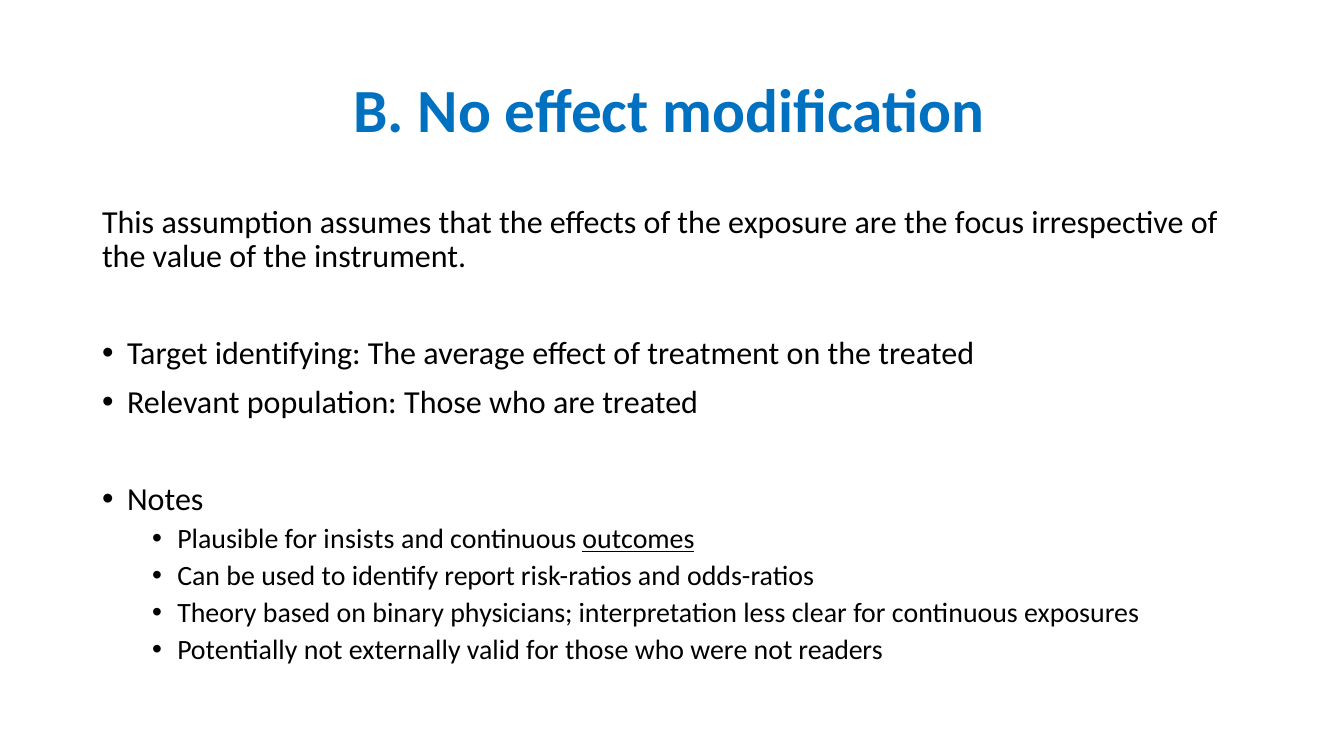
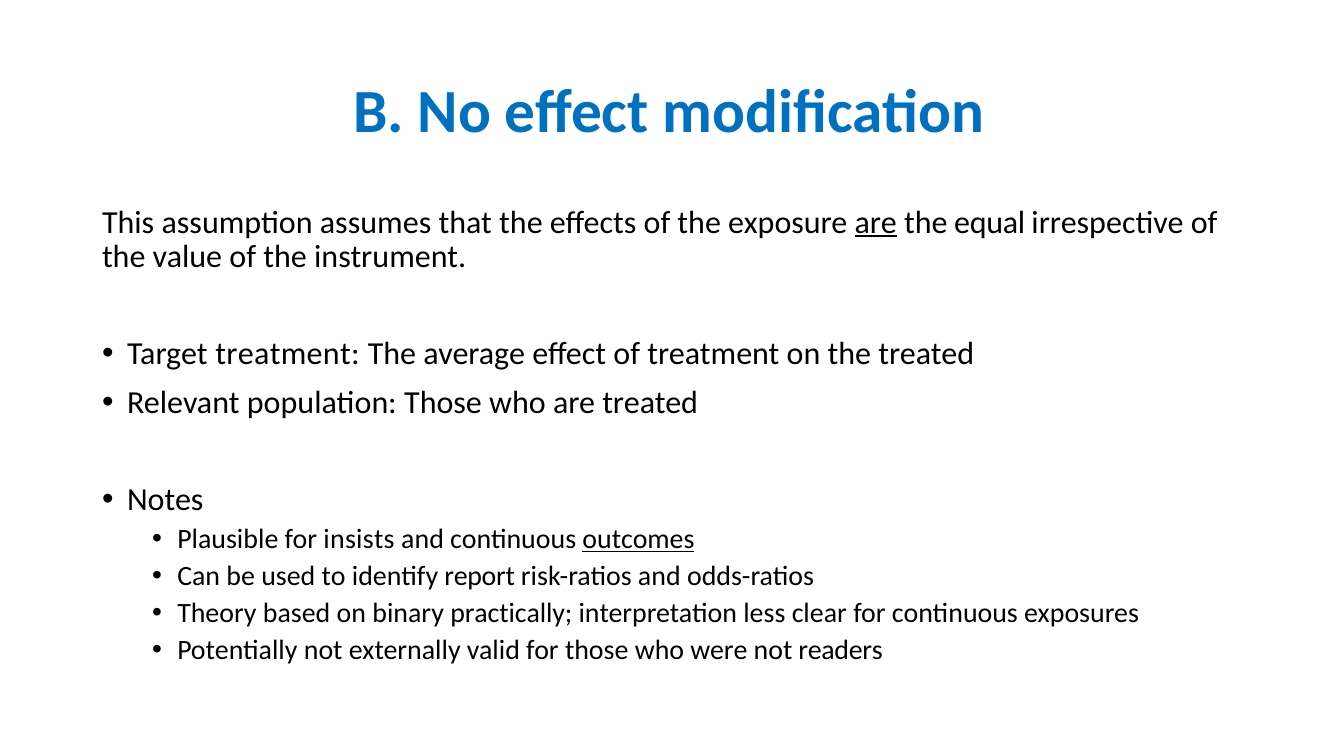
are underline: none -> present (876, 222)
focus: focus -> equal (990, 222)
Target identifying: identifying -> treatment (288, 354)
physicians: physicians -> practically (511, 613)
